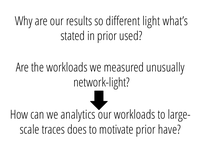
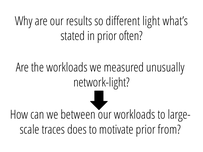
used: used -> often (131, 36)
analytics: analytics -> between (78, 115)
have: have -> from (169, 130)
